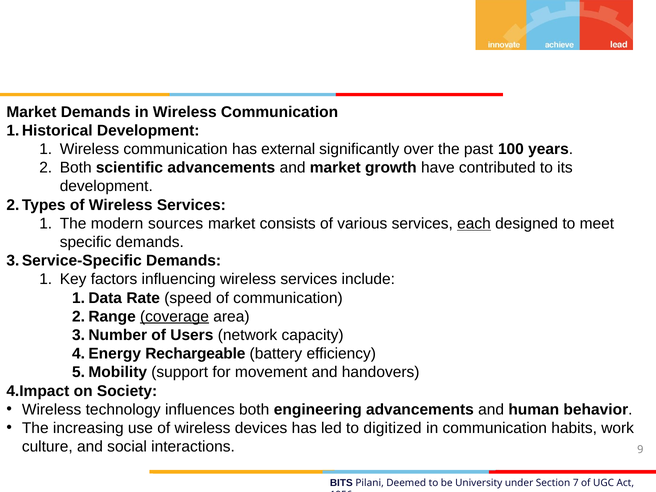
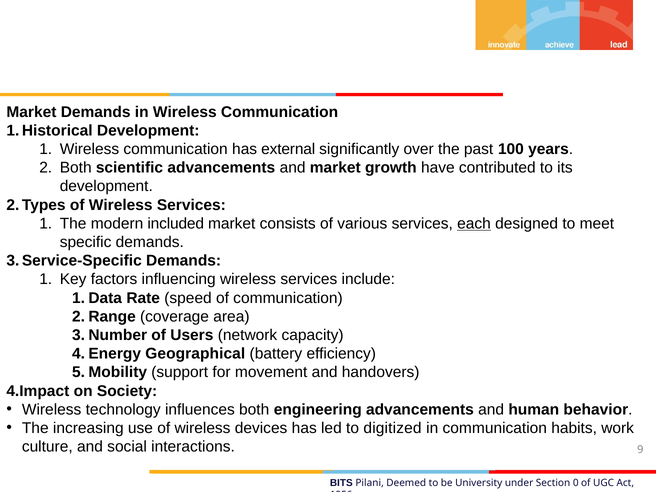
sources: sources -> included (176, 224)
coverage underline: present -> none (175, 317)
Rechargeable: Rechargeable -> Geographical (195, 354)
7: 7 -> 0 (576, 483)
